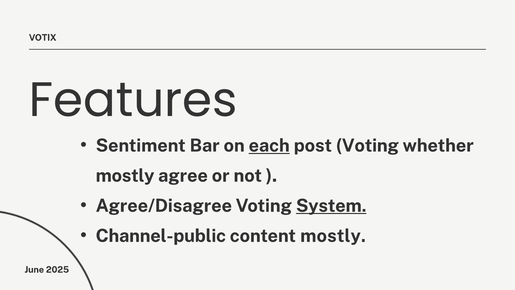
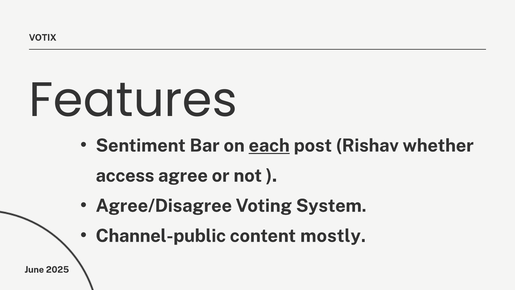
post Voting: Voting -> Rishav (367, 145)
mostly: mostly -> access (125, 176)
System underline: present -> none (331, 206)
